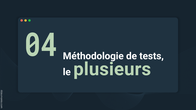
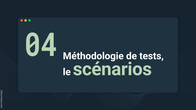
plusieurs: plusieurs -> scénarios (112, 69)
